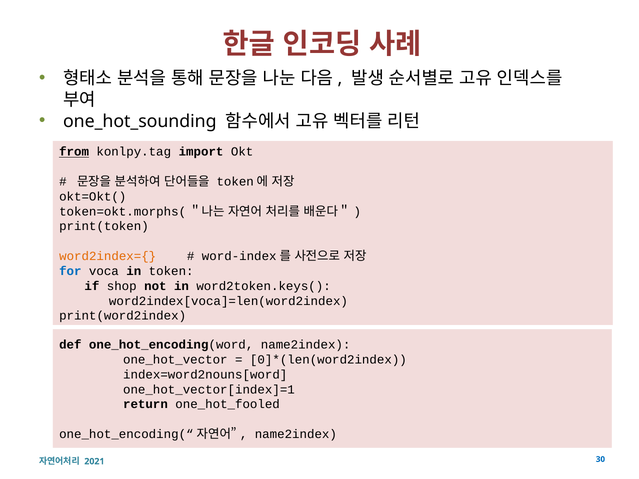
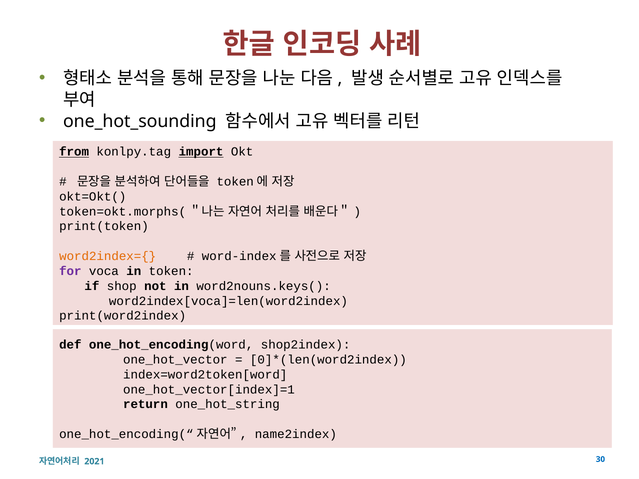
import underline: none -> present (201, 152)
for colour: blue -> purple (70, 271)
word2token.keys(: word2token.keys( -> word2nouns.keys( (264, 286)
one_hot_encoding(word name2index: name2index -> shop2index (306, 345)
index=word2nouns[word: index=word2nouns[word -> index=word2token[word (205, 375)
one_hot_fooled: one_hot_fooled -> one_hot_string (228, 405)
